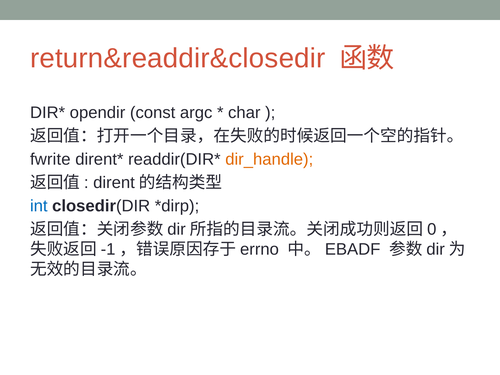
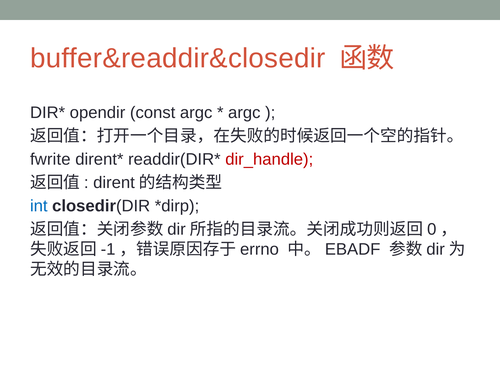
return&readdir&closedir: return&readdir&closedir -> buffer&readdir&closedir (178, 58)
char: char -> argc (244, 113)
dir_handle colour: orange -> red (269, 159)
